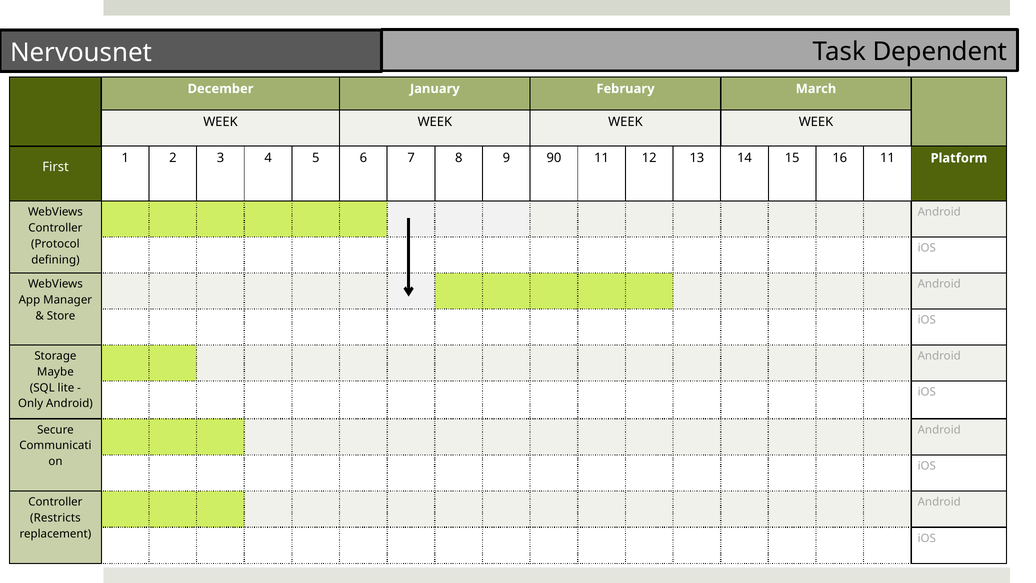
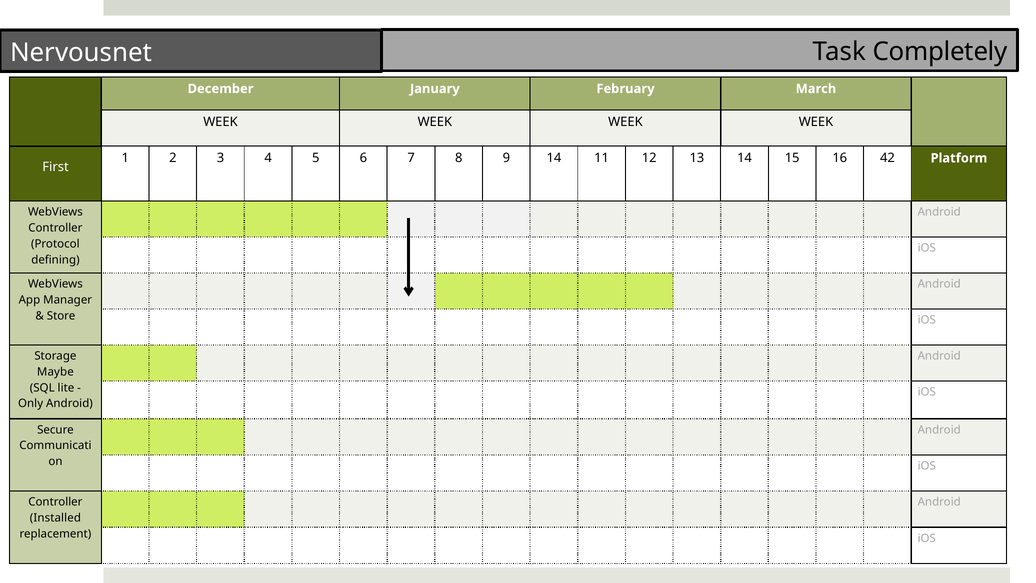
Dependent: Dependent -> Completely (940, 52)
9 90: 90 -> 14 (554, 158)
16 11: 11 -> 42 (887, 158)
Restricts: Restricts -> Installed (55, 518)
